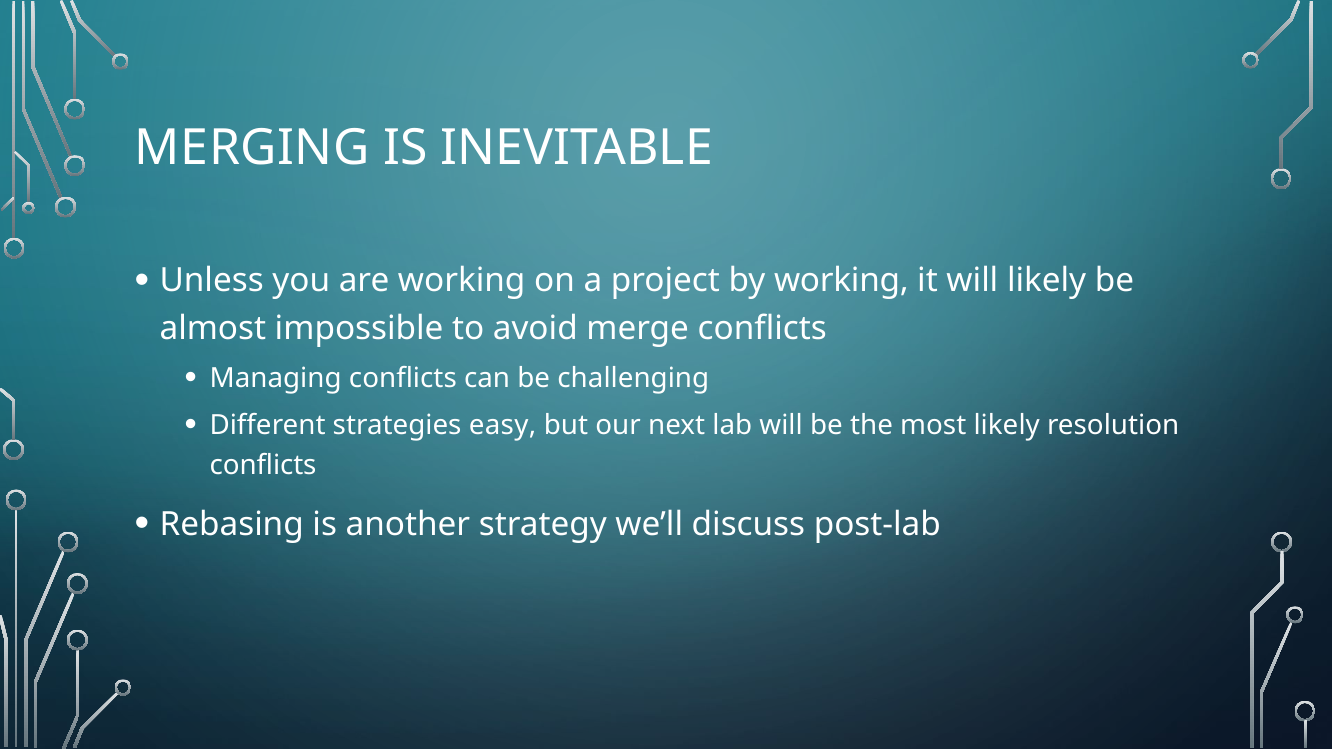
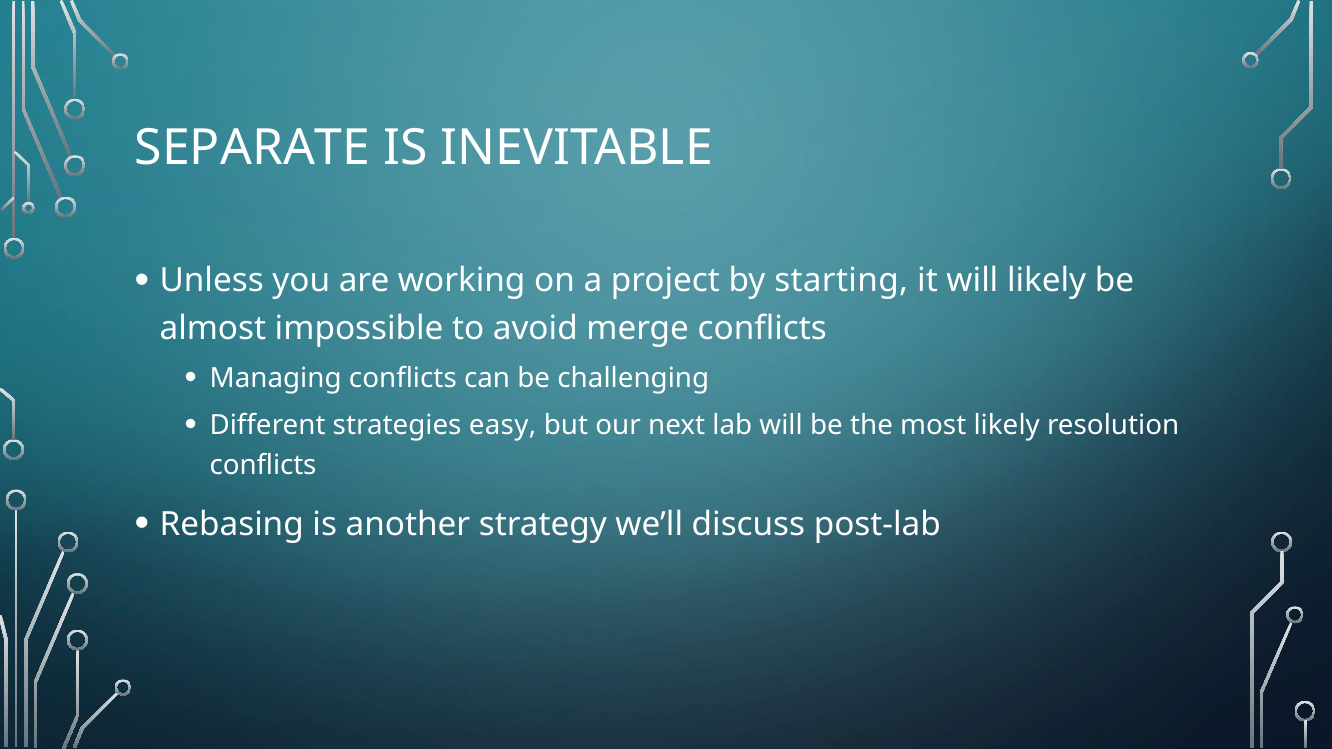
MERGING: MERGING -> SEPARATE (253, 148)
by working: working -> starting (841, 281)
